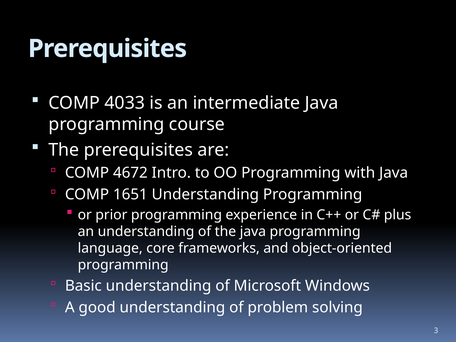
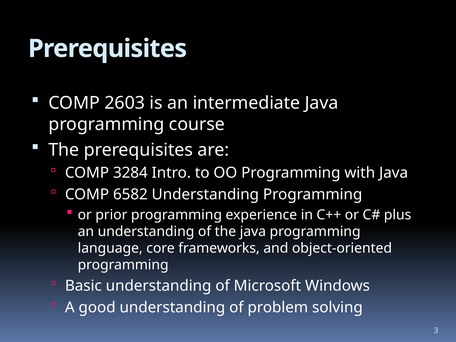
4033: 4033 -> 2603 (125, 103)
4672: 4672 -> 3284 (130, 173)
1651: 1651 -> 6582 (130, 194)
